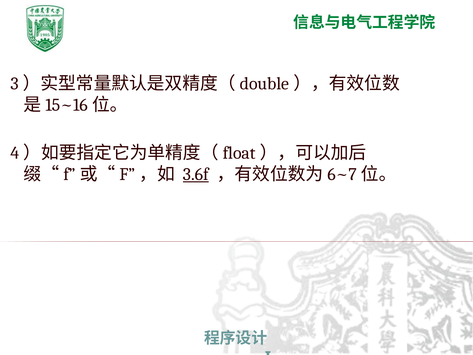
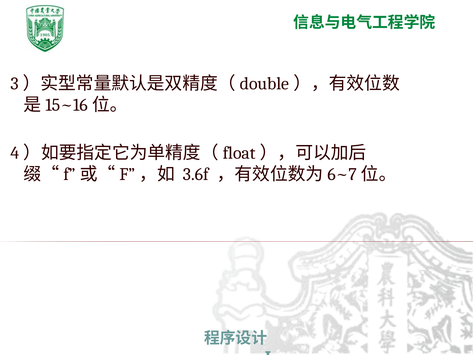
3.6f underline: present -> none (196, 174)
